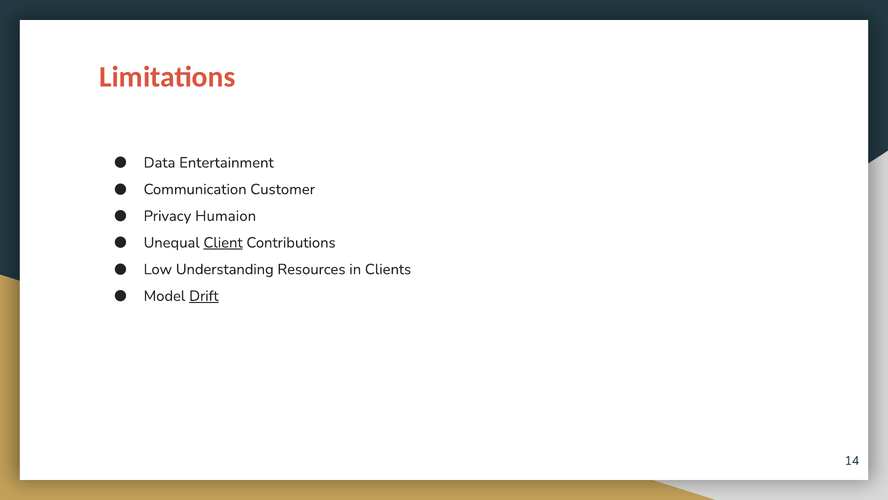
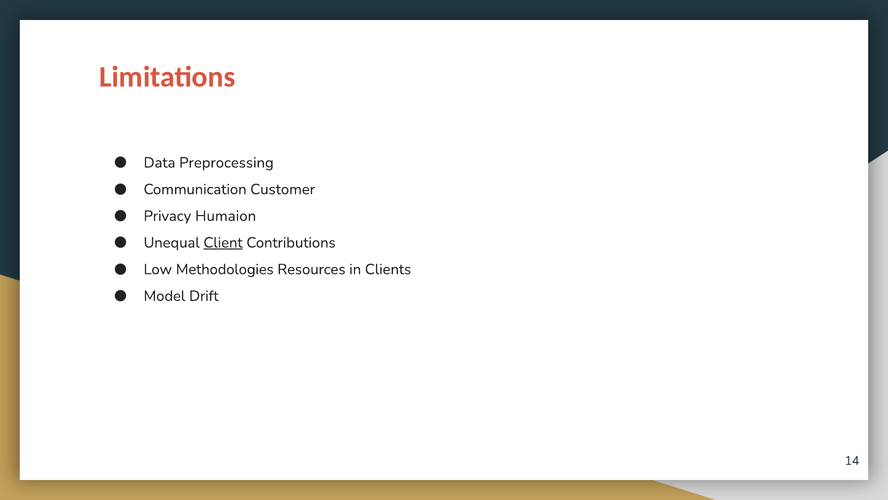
Entertainment: Entertainment -> Preprocessing (226, 163)
Understanding: Understanding -> Methodologies (225, 269)
Drift underline: present -> none (204, 296)
